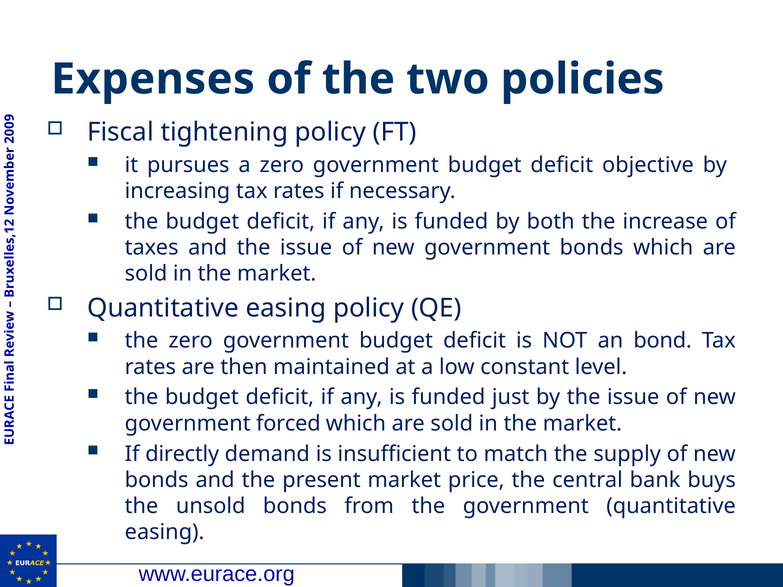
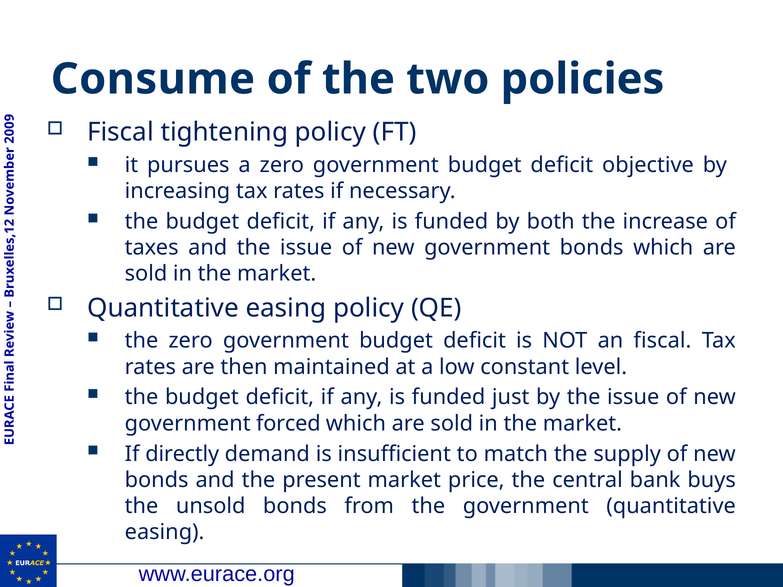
Expenses: Expenses -> Consume (153, 79)
an bond: bond -> fiscal (662, 341)
